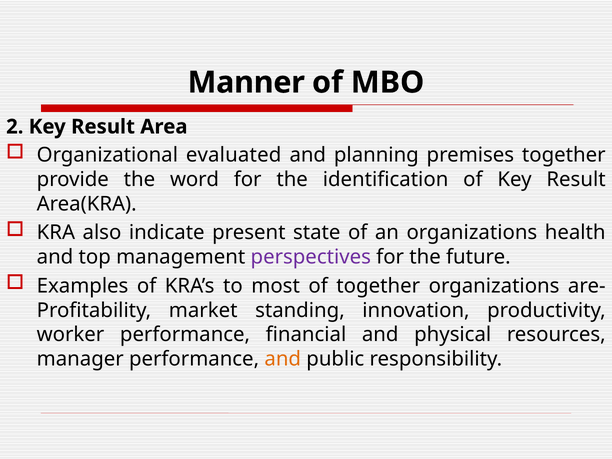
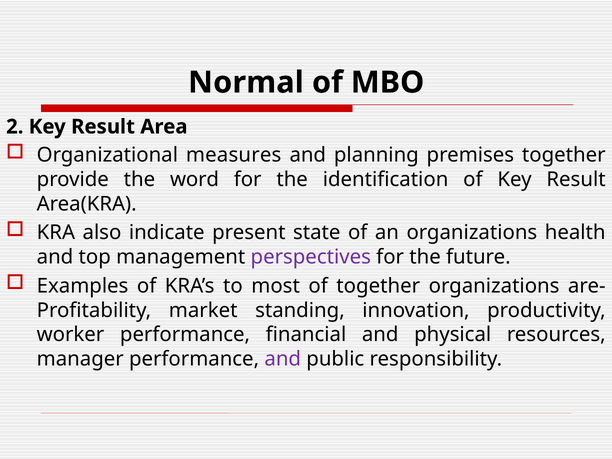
Manner: Manner -> Normal (246, 82)
evaluated: evaluated -> measures (234, 155)
and colour: orange -> purple (283, 359)
